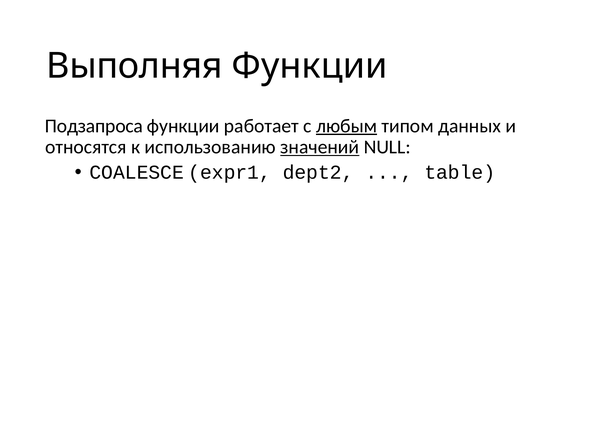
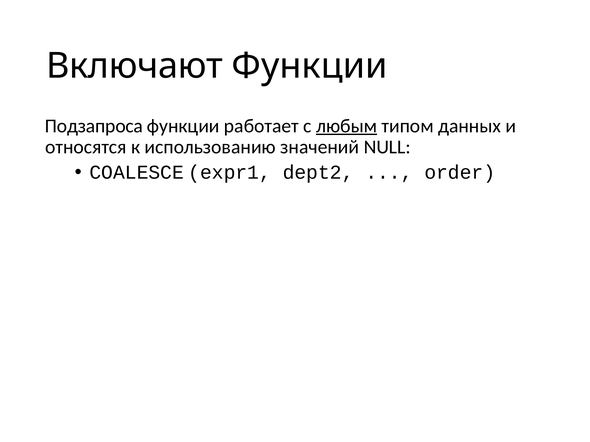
Выполняя: Выполняя -> Включают (135, 66)
значений underline: present -> none (320, 147)
table: table -> order (460, 173)
